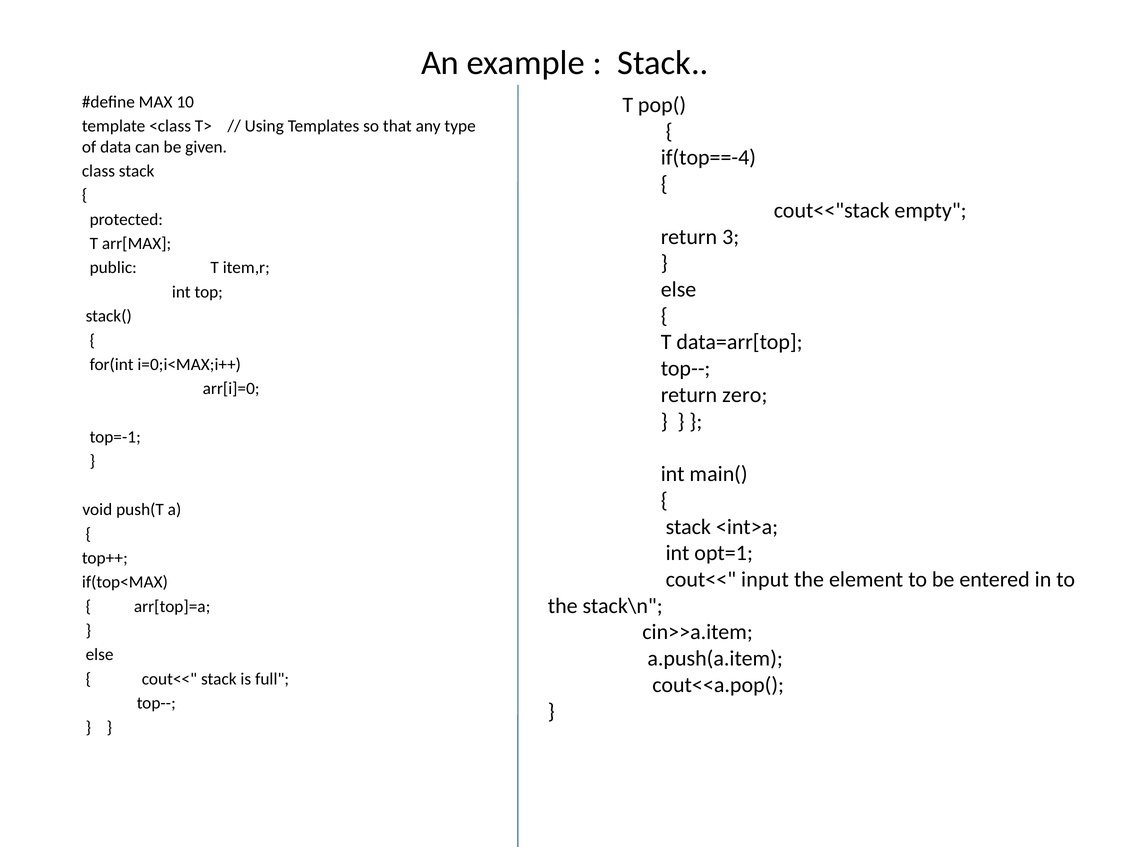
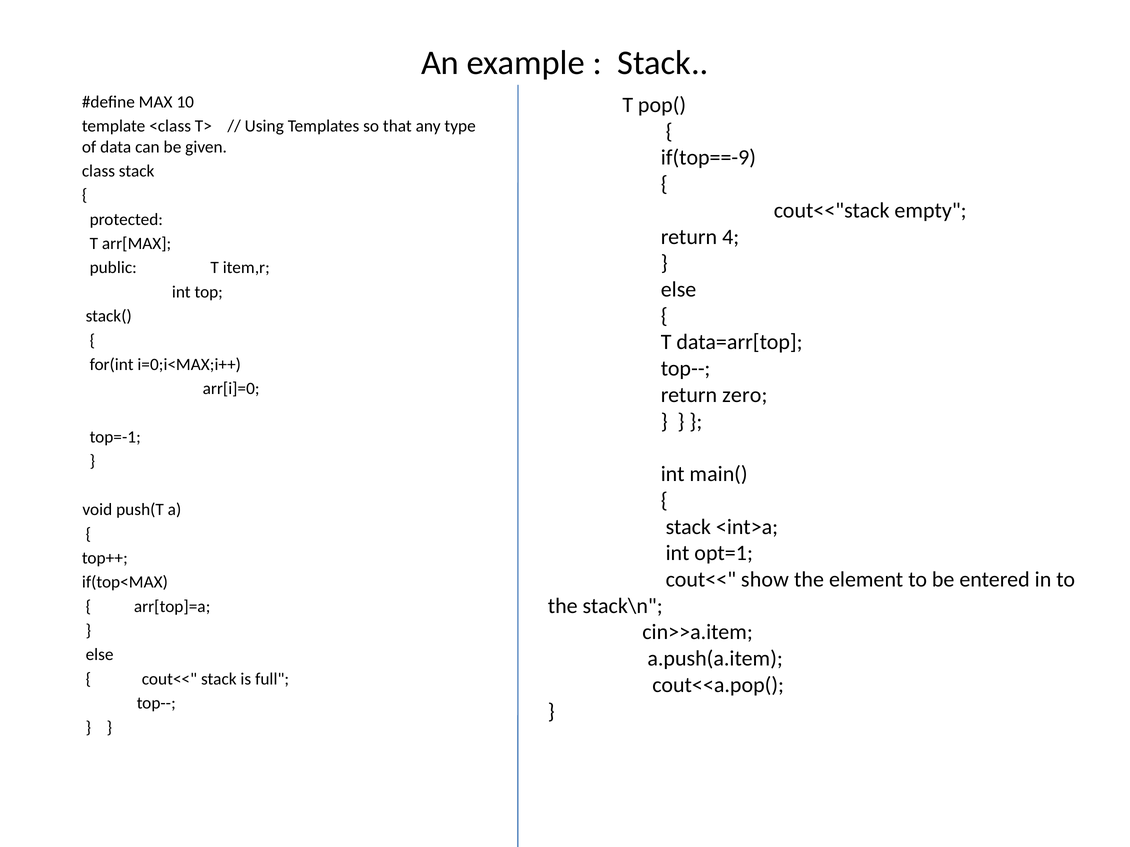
if(top==-4: if(top==-4 -> if(top==-9 (708, 158)
3: 3 -> 4 (731, 237)
input: input -> show (765, 580)
